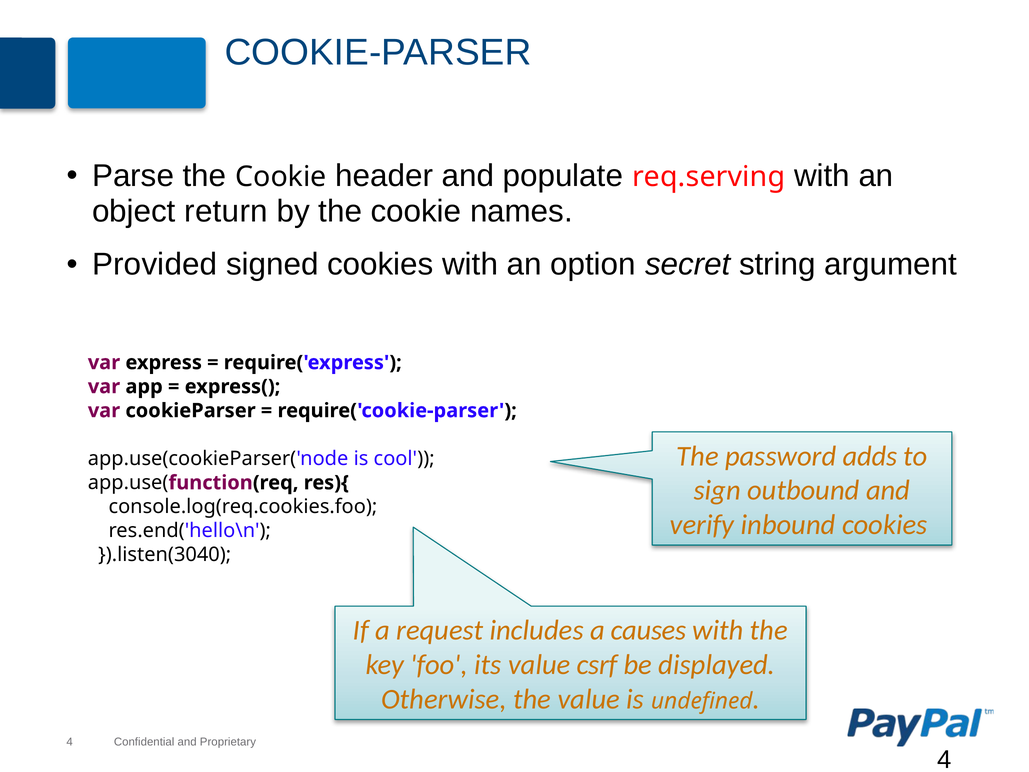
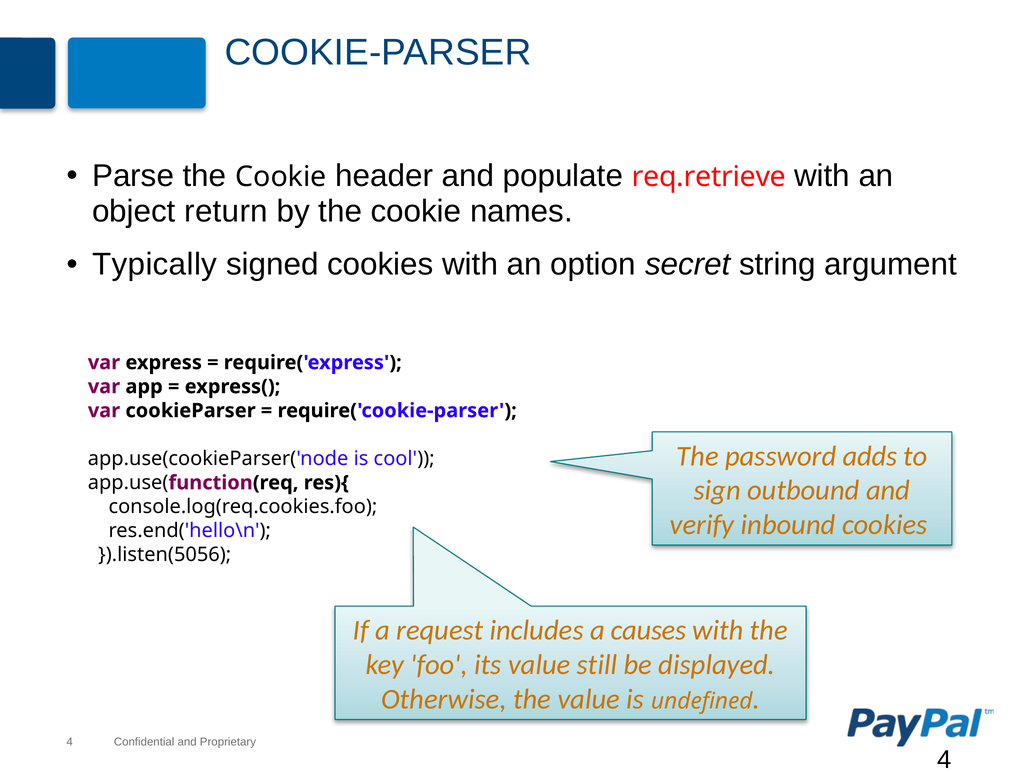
req.serving: req.serving -> req.retrieve (709, 177)
Provided: Provided -> Typically (155, 264)
}).listen(3040: }).listen(3040 -> }).listen(5056 (165, 555)
csrf: csrf -> still (597, 665)
